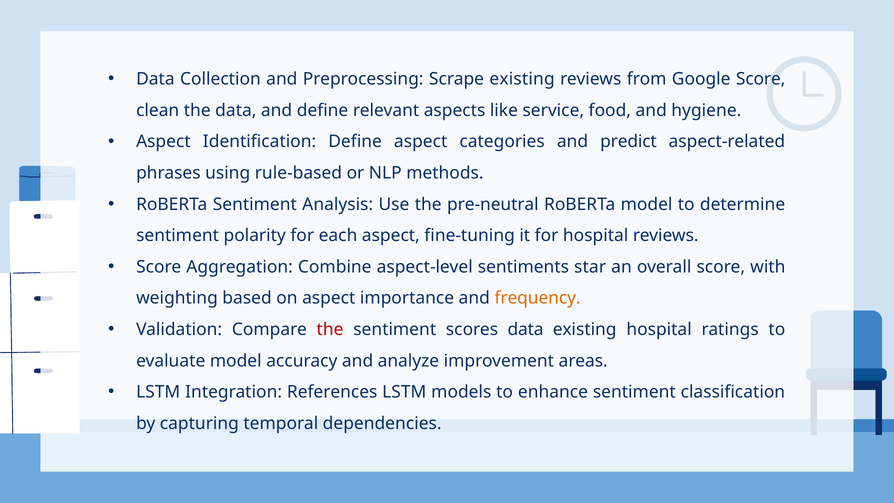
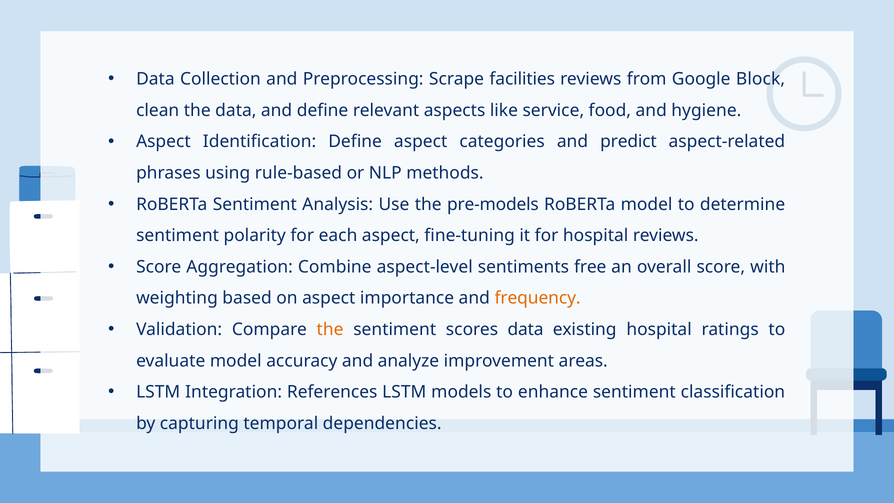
Scrape existing: existing -> facilities (522, 79)
Google Score: Score -> Block (761, 79)
pre-neutral: pre-neutral -> pre-models (493, 204)
star: star -> free (590, 267)
the colour: red -> orange (330, 329)
